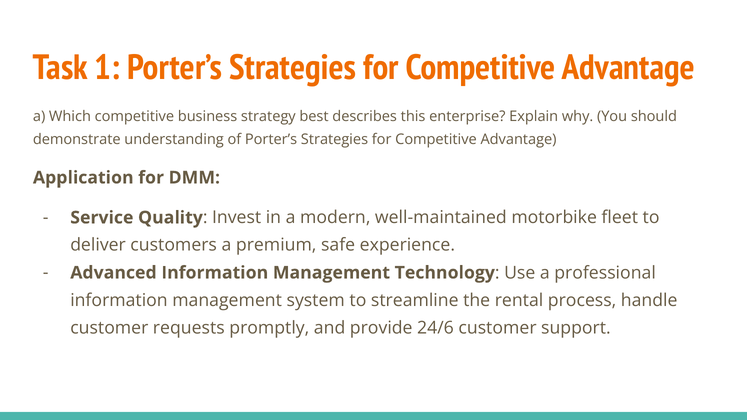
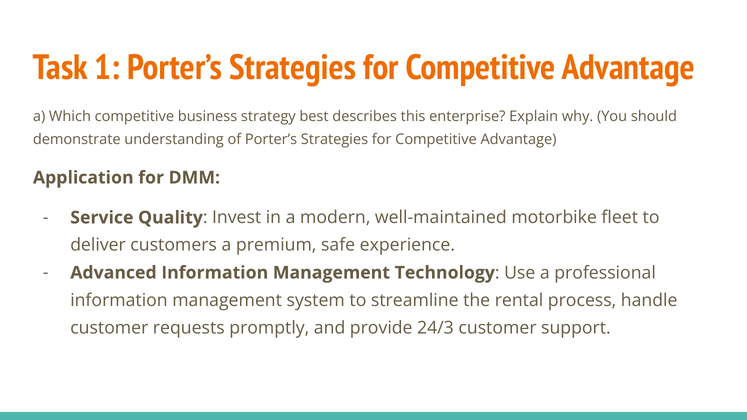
24/6: 24/6 -> 24/3 (435, 328)
